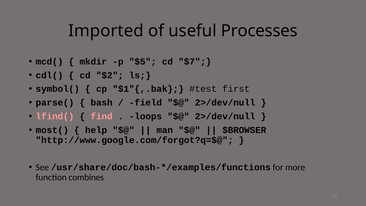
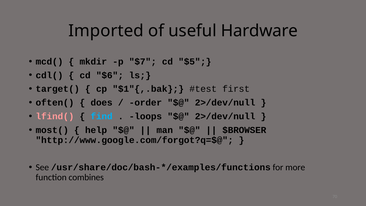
Processes: Processes -> Hardware (259, 31)
$5: $5 -> $7 (143, 62)
$7: $7 -> $5 (195, 62)
$2: $2 -> $6 (110, 75)
symbol(: symbol( -> target( (58, 89)
parse(: parse( -> often( (55, 103)
bash: bash -> does (102, 103)
field: field -> order (145, 103)
find colour: pink -> light blue (102, 116)
